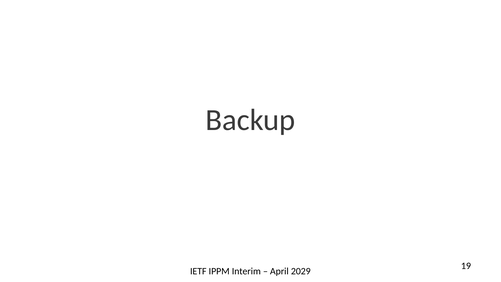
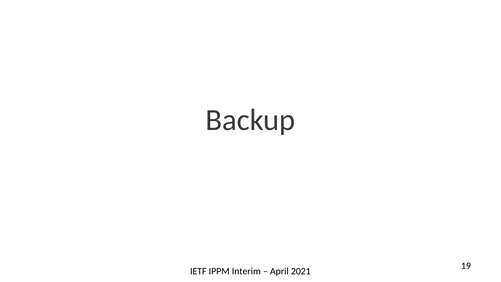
2029: 2029 -> 2021 (301, 271)
